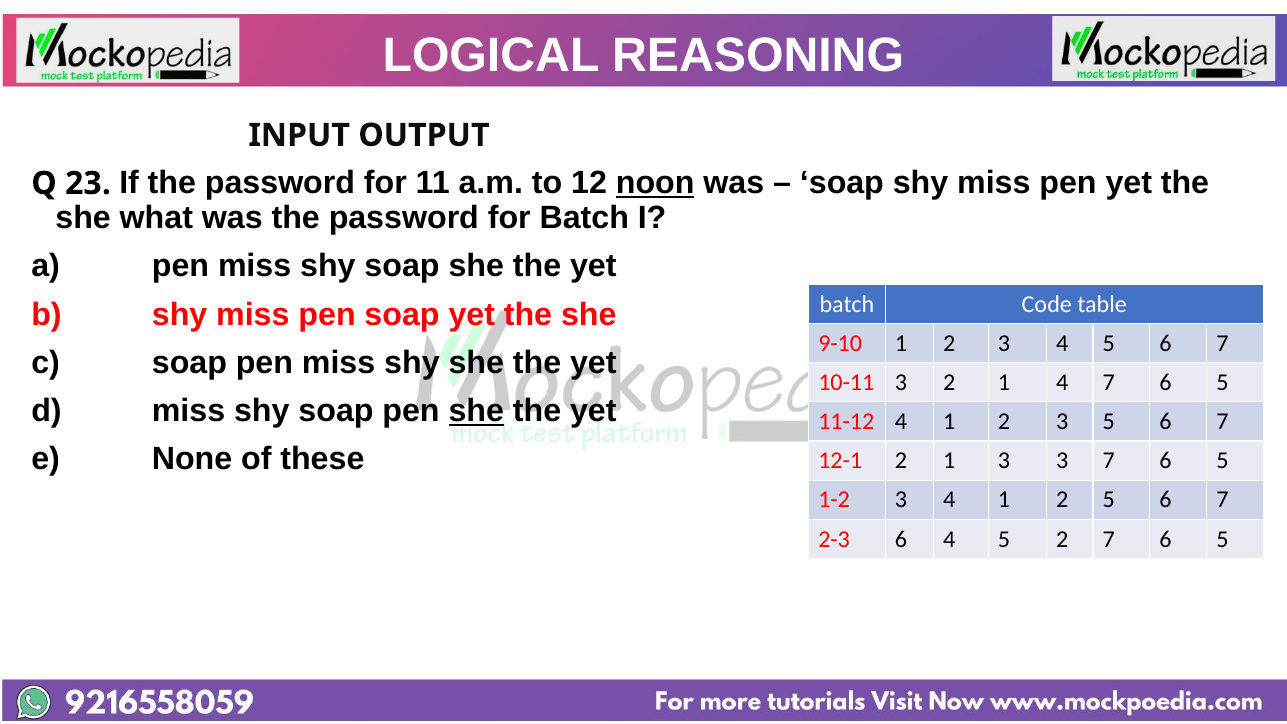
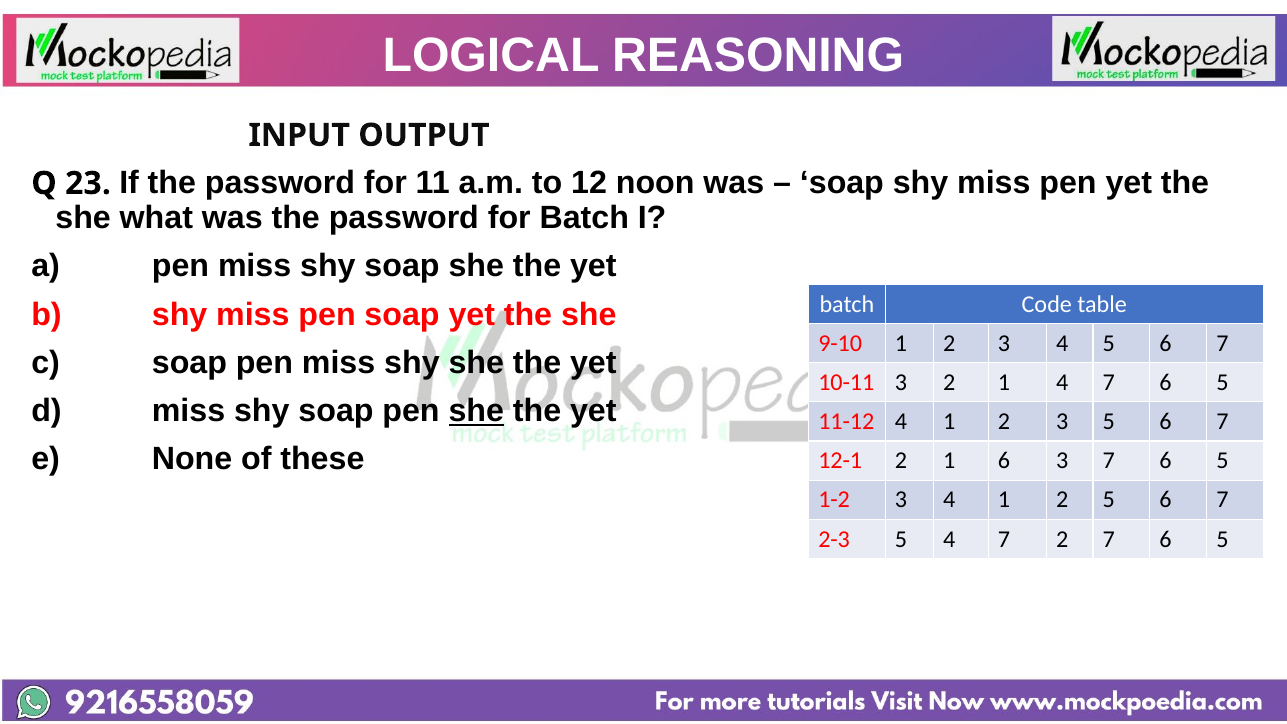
noon underline: present -> none (655, 183)
1 3: 3 -> 6 (1004, 461)
2-3 6: 6 -> 5 (901, 539)
5: 5 -> 7 (1004, 539)
